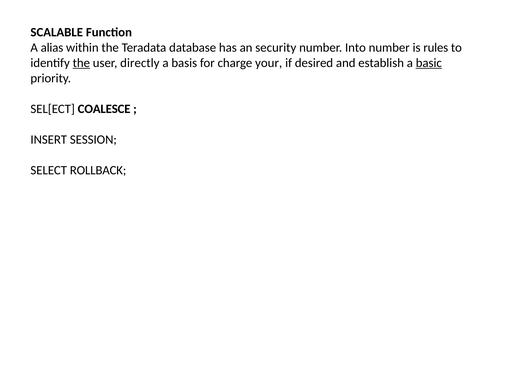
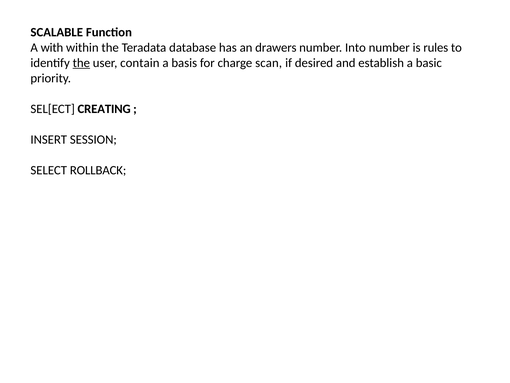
alias: alias -> with (52, 48)
security: security -> drawers (276, 48)
directly: directly -> contain (140, 63)
your: your -> scan (269, 63)
basic underline: present -> none (429, 63)
COALESCE: COALESCE -> CREATING (104, 109)
